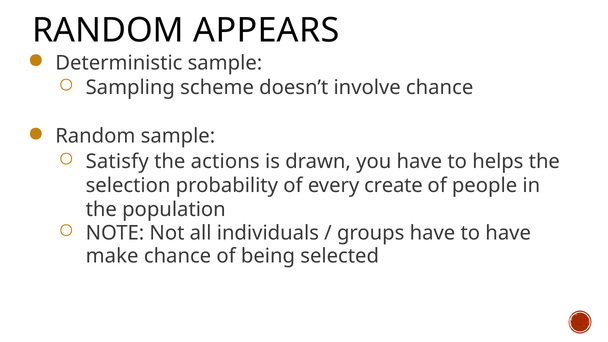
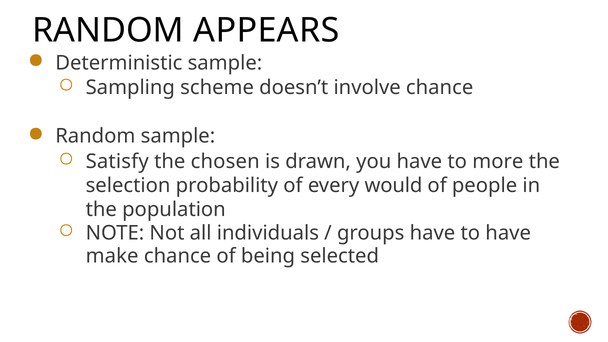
actions: actions -> chosen (225, 161)
helps: helps -> more (498, 161)
create: create -> would (393, 186)
